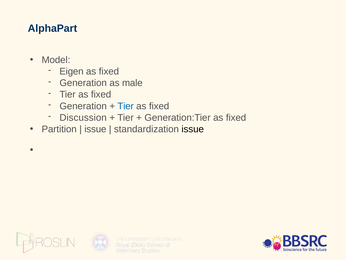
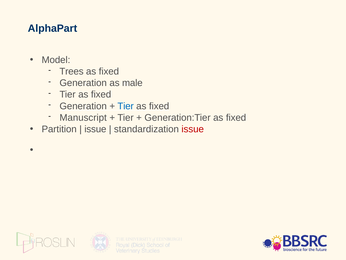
Eigen: Eigen -> Trees (71, 71)
Discussion: Discussion -> Manuscript (83, 117)
issue colour: black -> red (193, 129)
